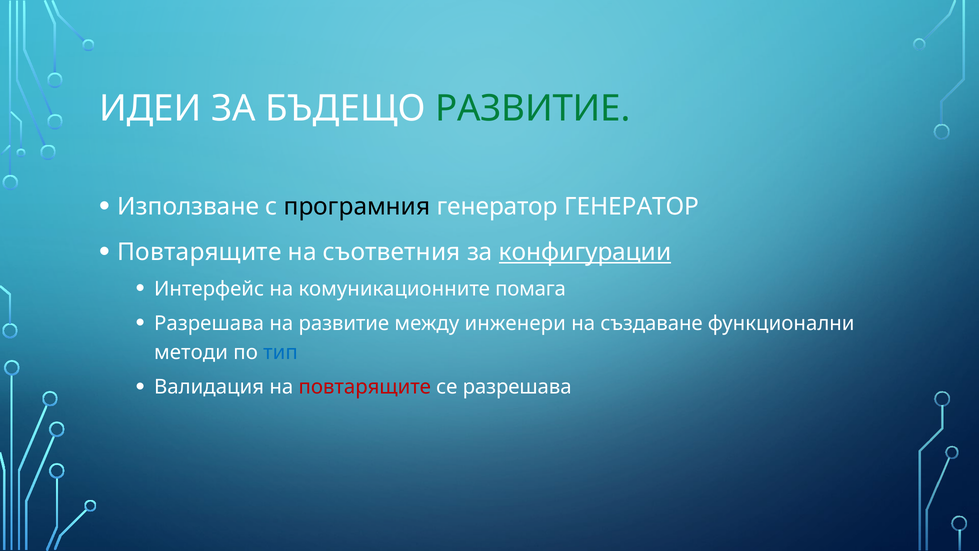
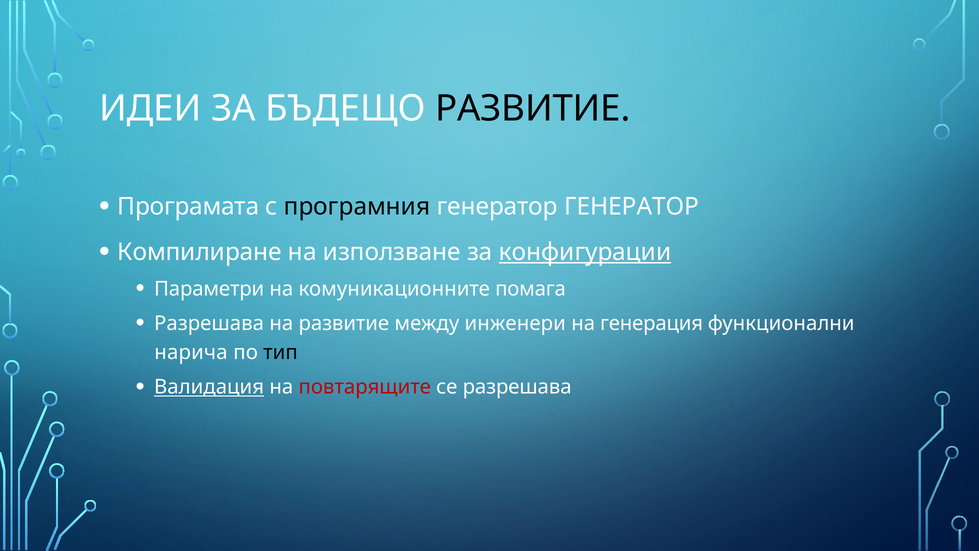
РАЗВИТИЕ colour: green -> black (533, 109)
Използване: Използване -> Програмата (188, 207)
Повтарящите: Повтарящите -> Компилиране (200, 252)
съответния: съответния -> използване (392, 252)
Интерфейс: Интерфейс -> Параметри (209, 289)
създаване: създаване -> генерация (652, 323)
методи: методи -> нарича (191, 352)
тип colour: blue -> black (281, 352)
Валидация underline: none -> present (209, 387)
